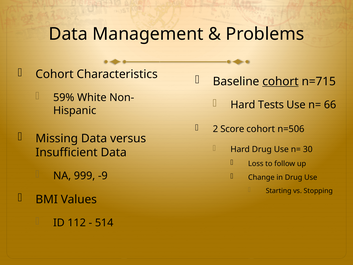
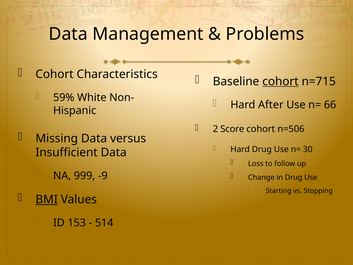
Tests: Tests -> After (271, 105)
BMI underline: none -> present (47, 199)
112: 112 -> 153 (77, 223)
